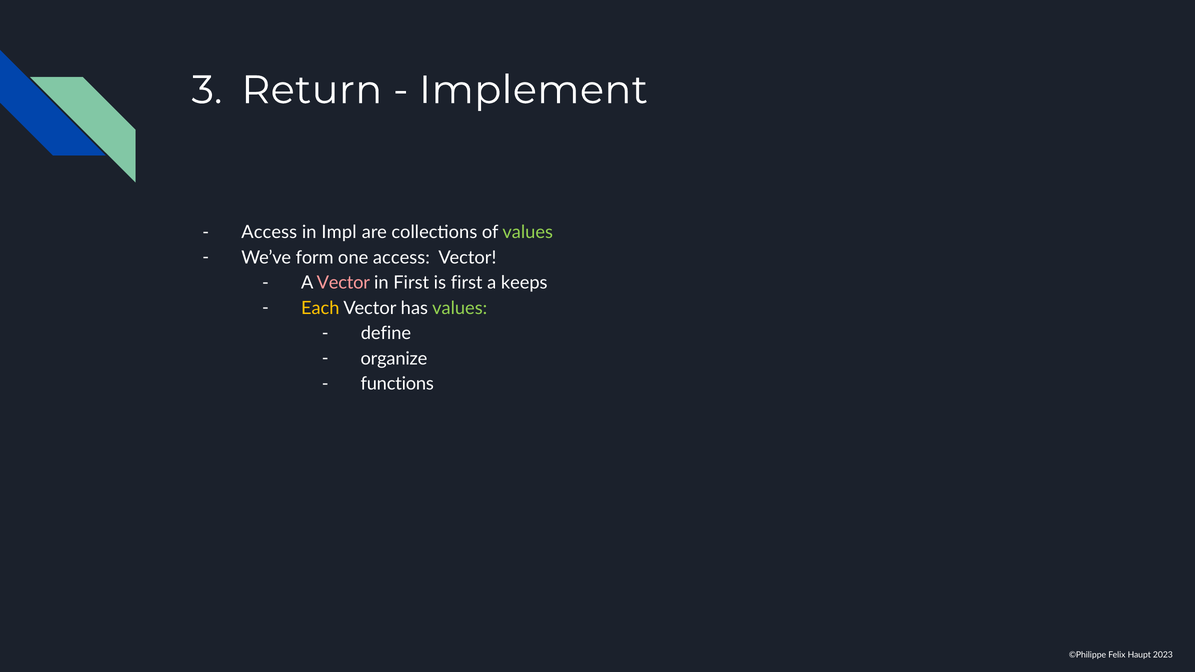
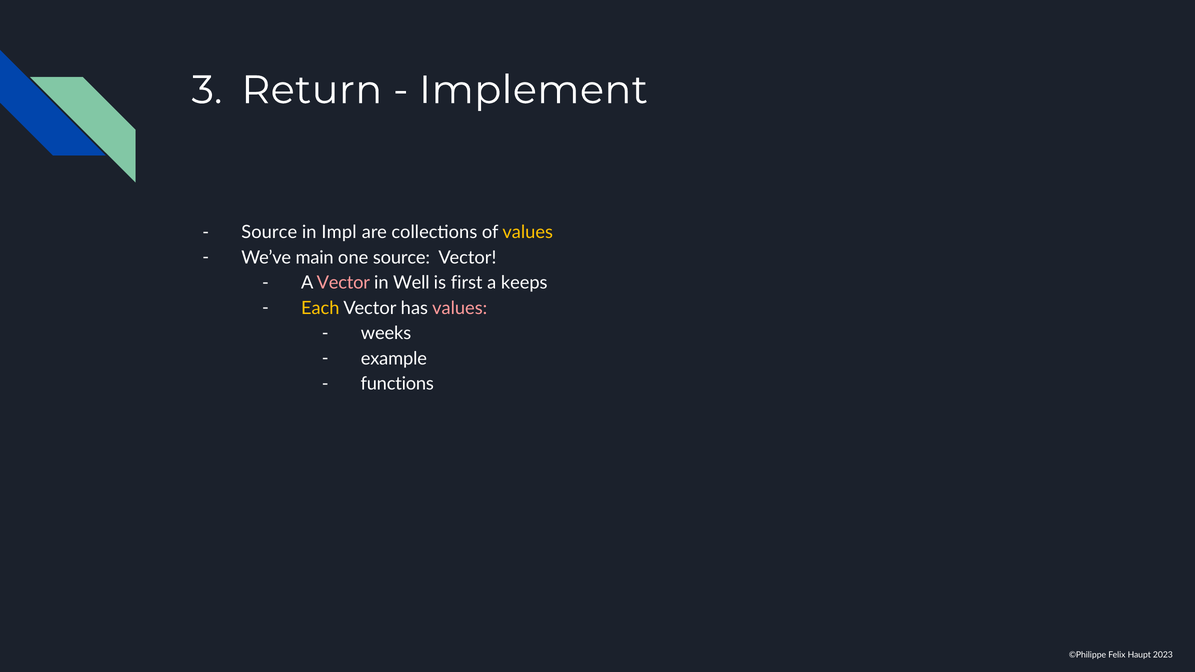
Access: Access -> Source (269, 232)
values colour: light green -> yellow (528, 232)
form: form -> main (315, 258)
one access: access -> source (402, 258)
in First: First -> Well (411, 283)
values colour: light green -> pink (460, 308)
define: define -> weeks (386, 333)
organize: organize -> example (394, 359)
